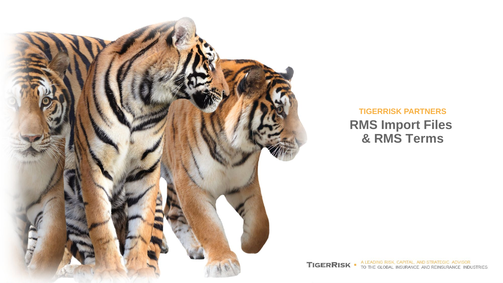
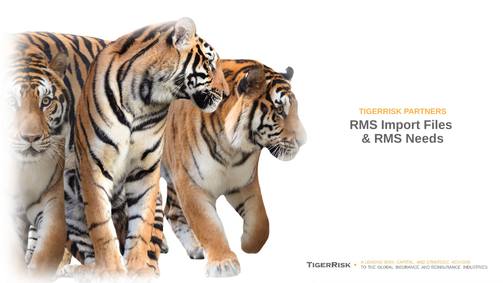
Terms: Terms -> Needs (425, 139)
